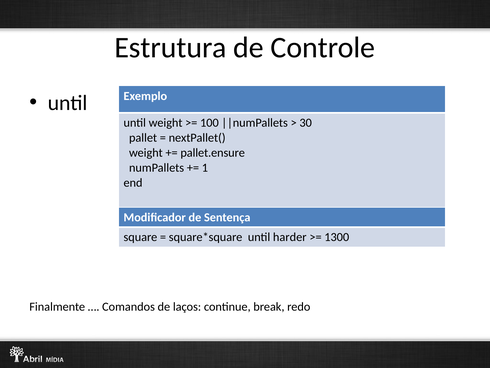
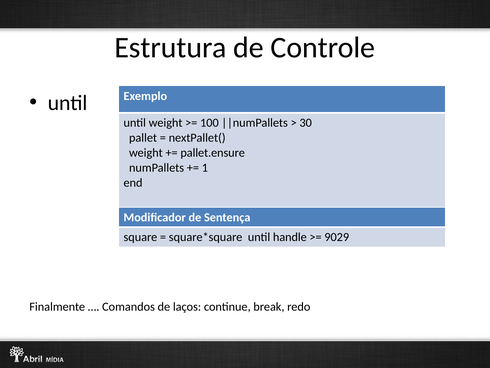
harder: harder -> handle (290, 237)
1300: 1300 -> 9029 (337, 237)
